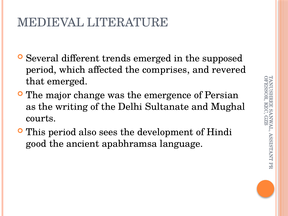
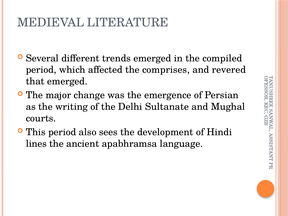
supposed: supposed -> compiled (222, 58)
good: good -> lines (36, 144)
